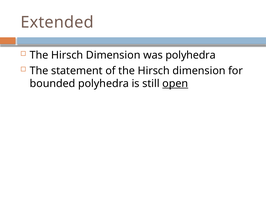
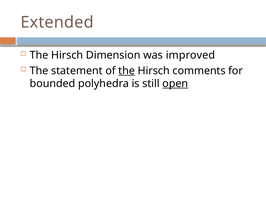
was polyhedra: polyhedra -> improved (190, 55)
the underline: none -> present (127, 70)
dimension: dimension -> comments (199, 70)
